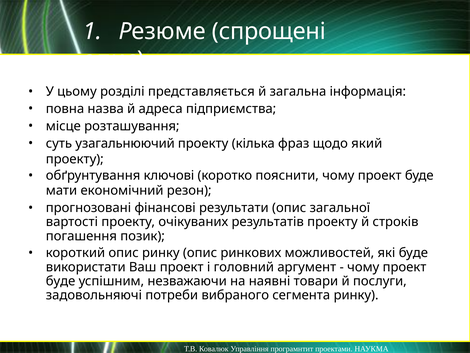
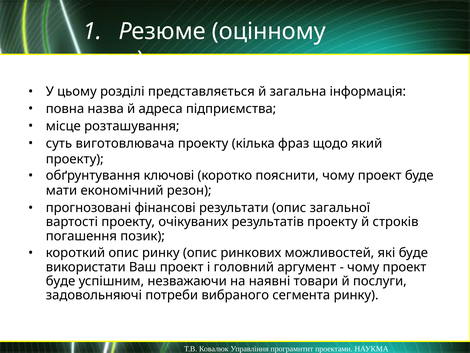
спрощені: спрощені -> оцінному (269, 31)
узагальнюючий: узагальнюючий -> виготовлювача (125, 143)
